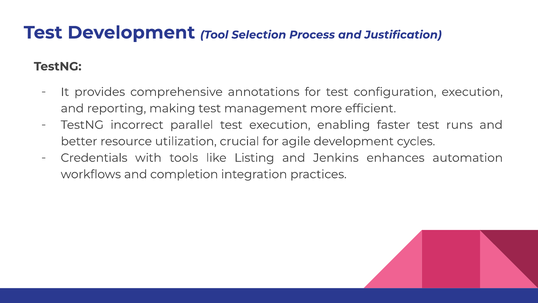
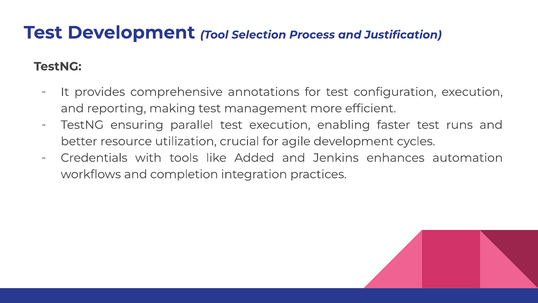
incorrect: incorrect -> ensuring (137, 125)
Listing: Listing -> Added (254, 158)
